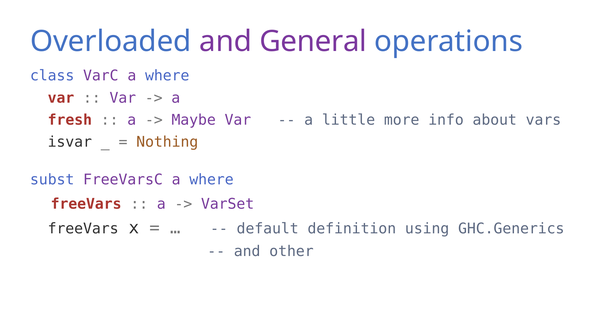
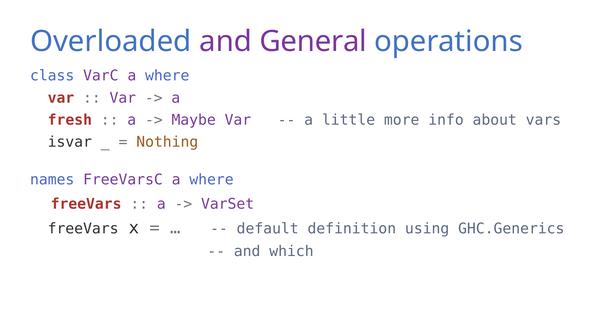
subst: subst -> names (52, 180)
other: other -> which (291, 251)
